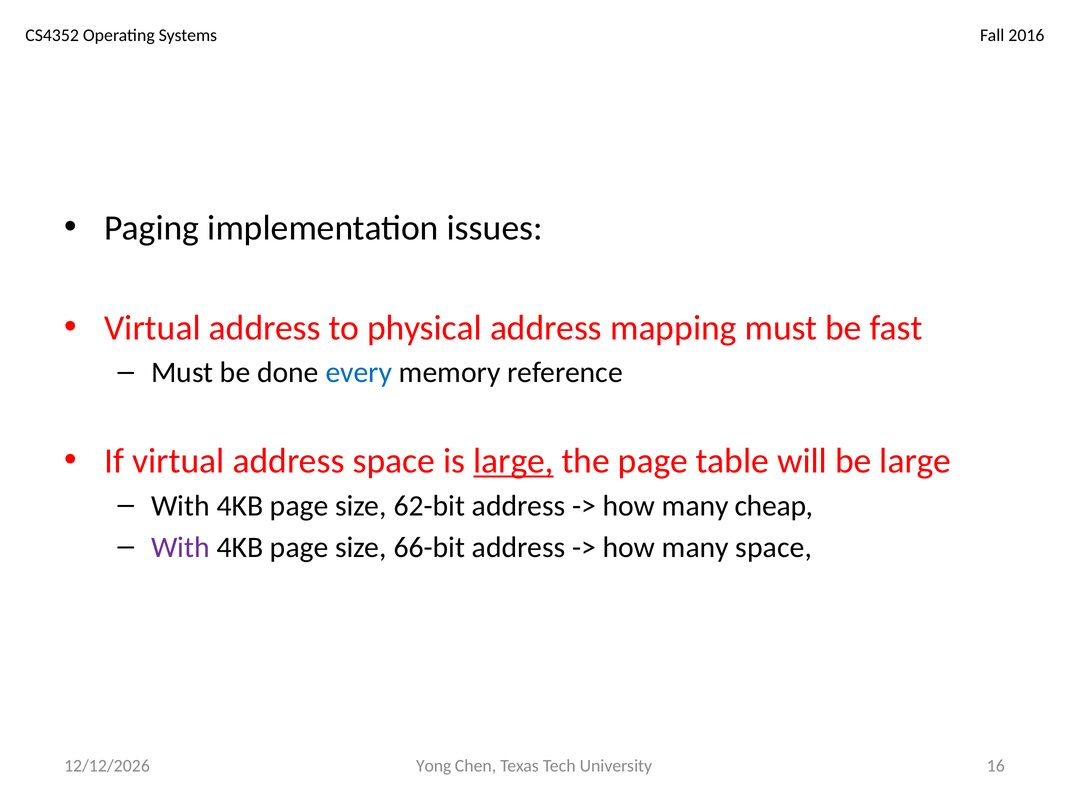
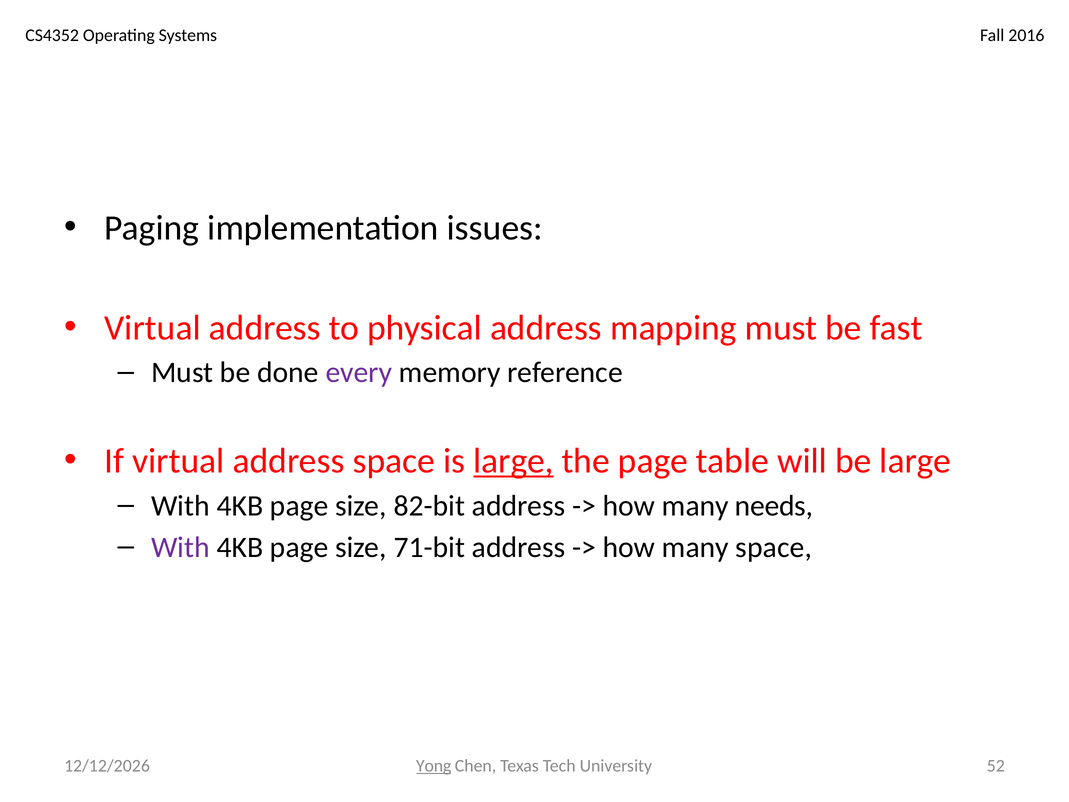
every colour: blue -> purple (359, 373)
62-bit: 62-bit -> 82-bit (429, 506)
cheap: cheap -> needs (774, 506)
66-bit: 66-bit -> 71-bit (429, 547)
Yong underline: none -> present (434, 765)
16: 16 -> 52 (996, 765)
